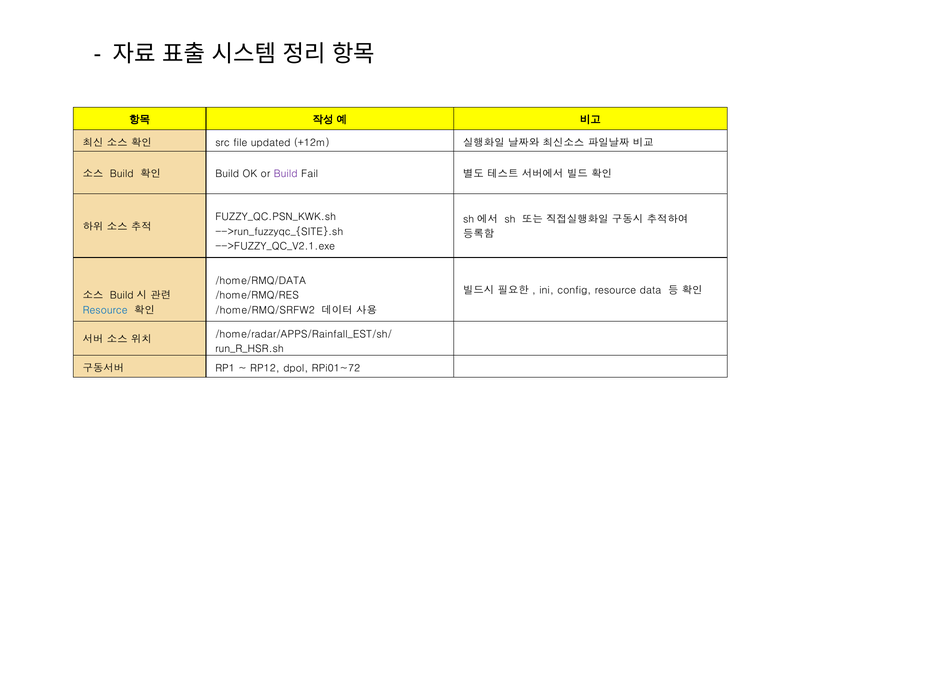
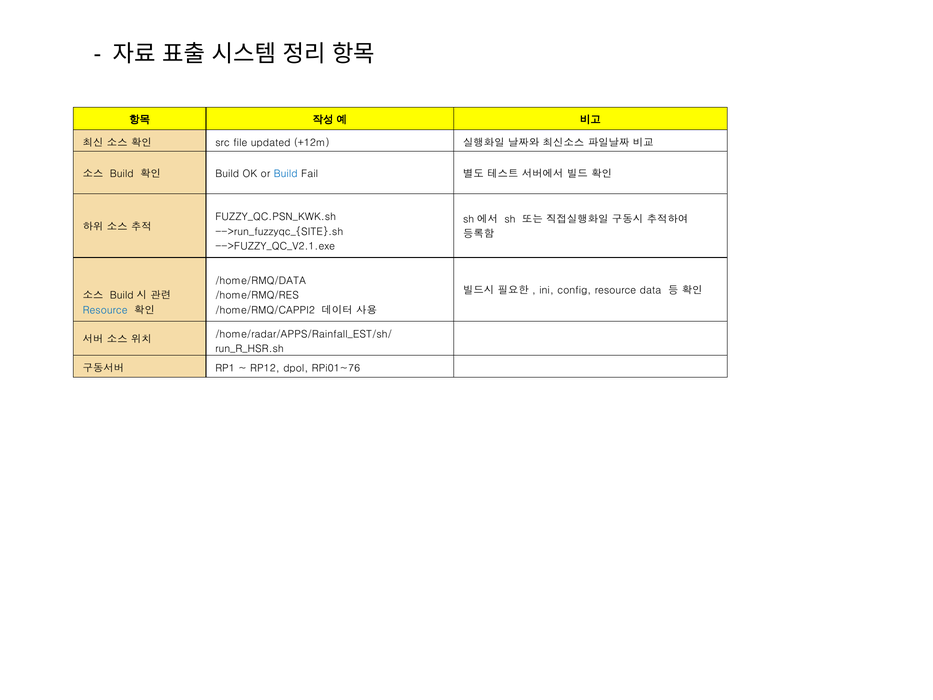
Build colour: purple -> blue (286, 174)
/home/RMQ/SRFW2: /home/RMQ/SRFW2 -> /home/RMQ/CAPPI2 (265, 310)
RPi01~72: RPi01~72 -> RPi01~76 (336, 368)
